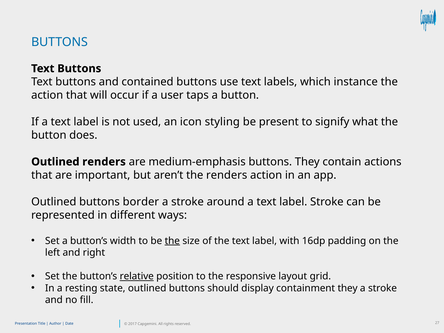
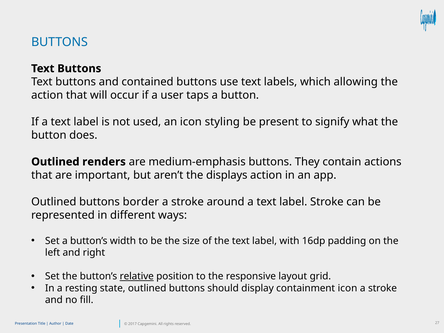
instance: instance -> allowing (356, 82)
the renders: renders -> displays (227, 175)
the underline: present -> none (172, 241)
containment they: they -> icon (348, 288)
